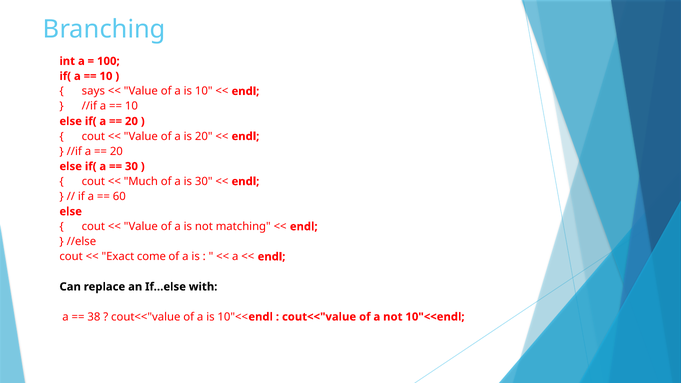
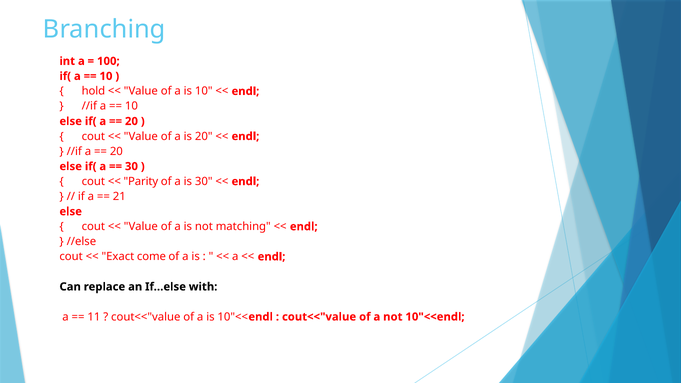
says: says -> hold (93, 91)
Much: Much -> Parity (141, 181)
60: 60 -> 21 (119, 197)
38: 38 -> 11 (94, 317)
